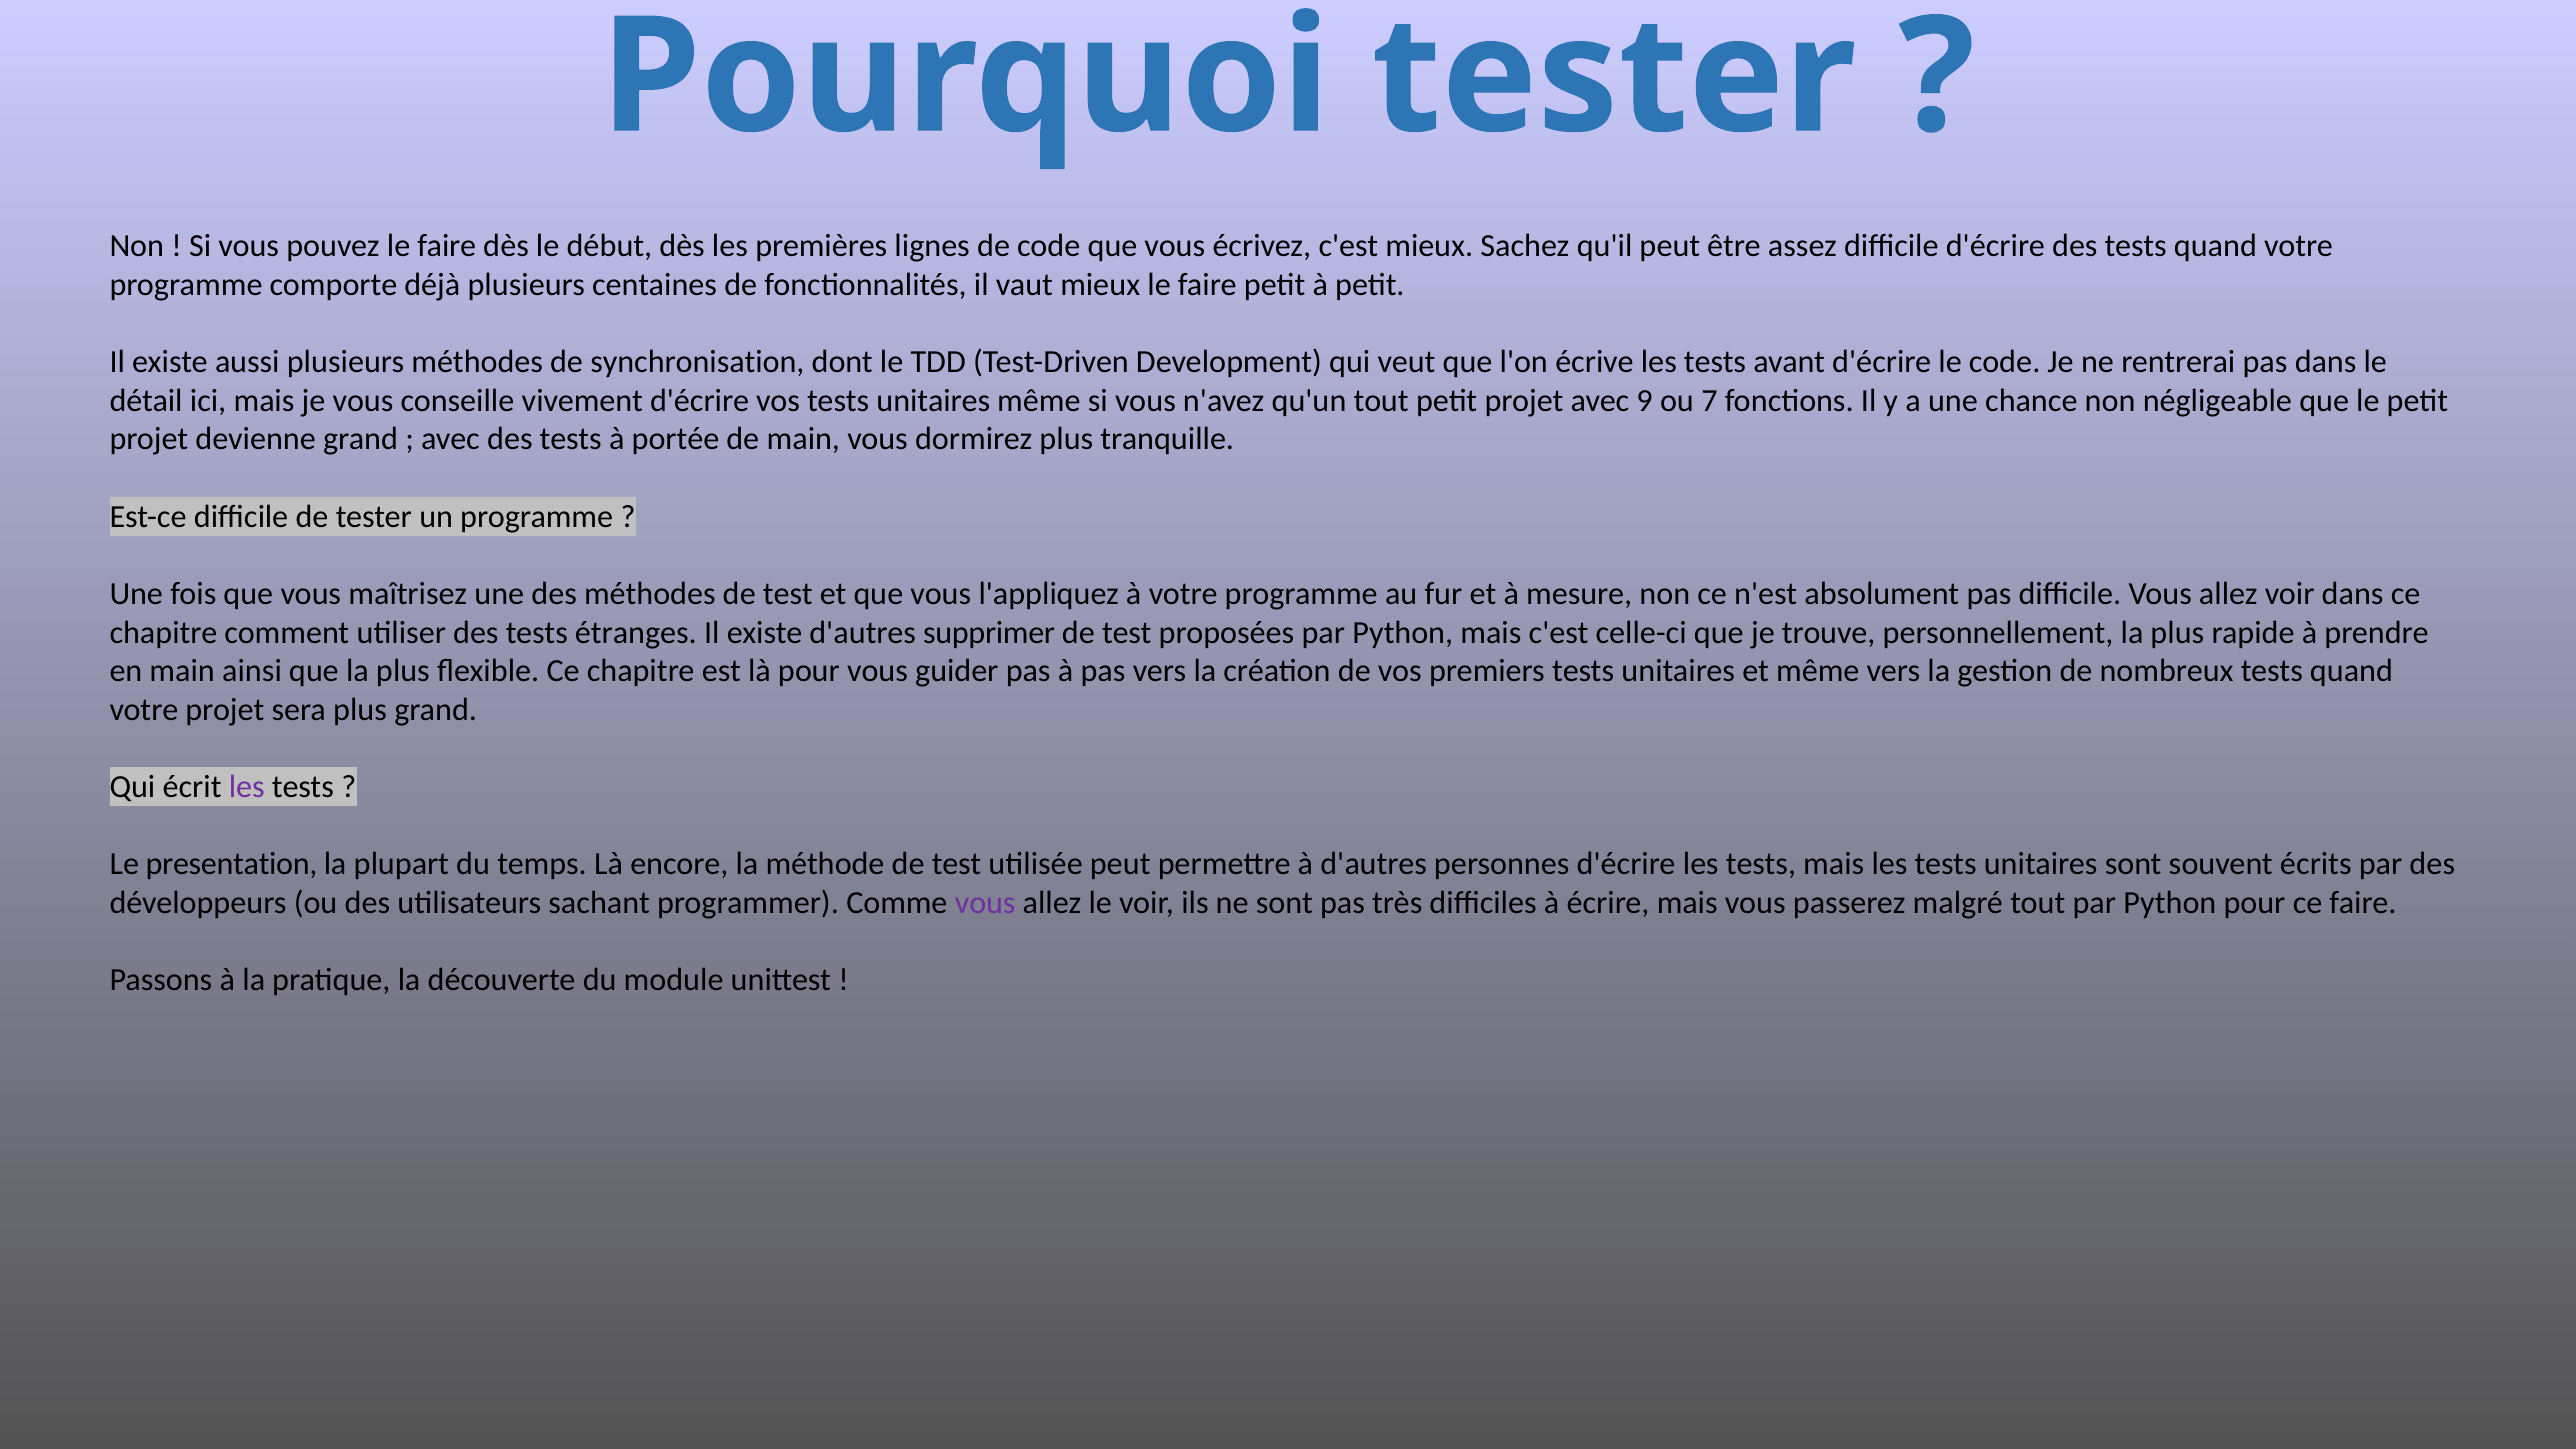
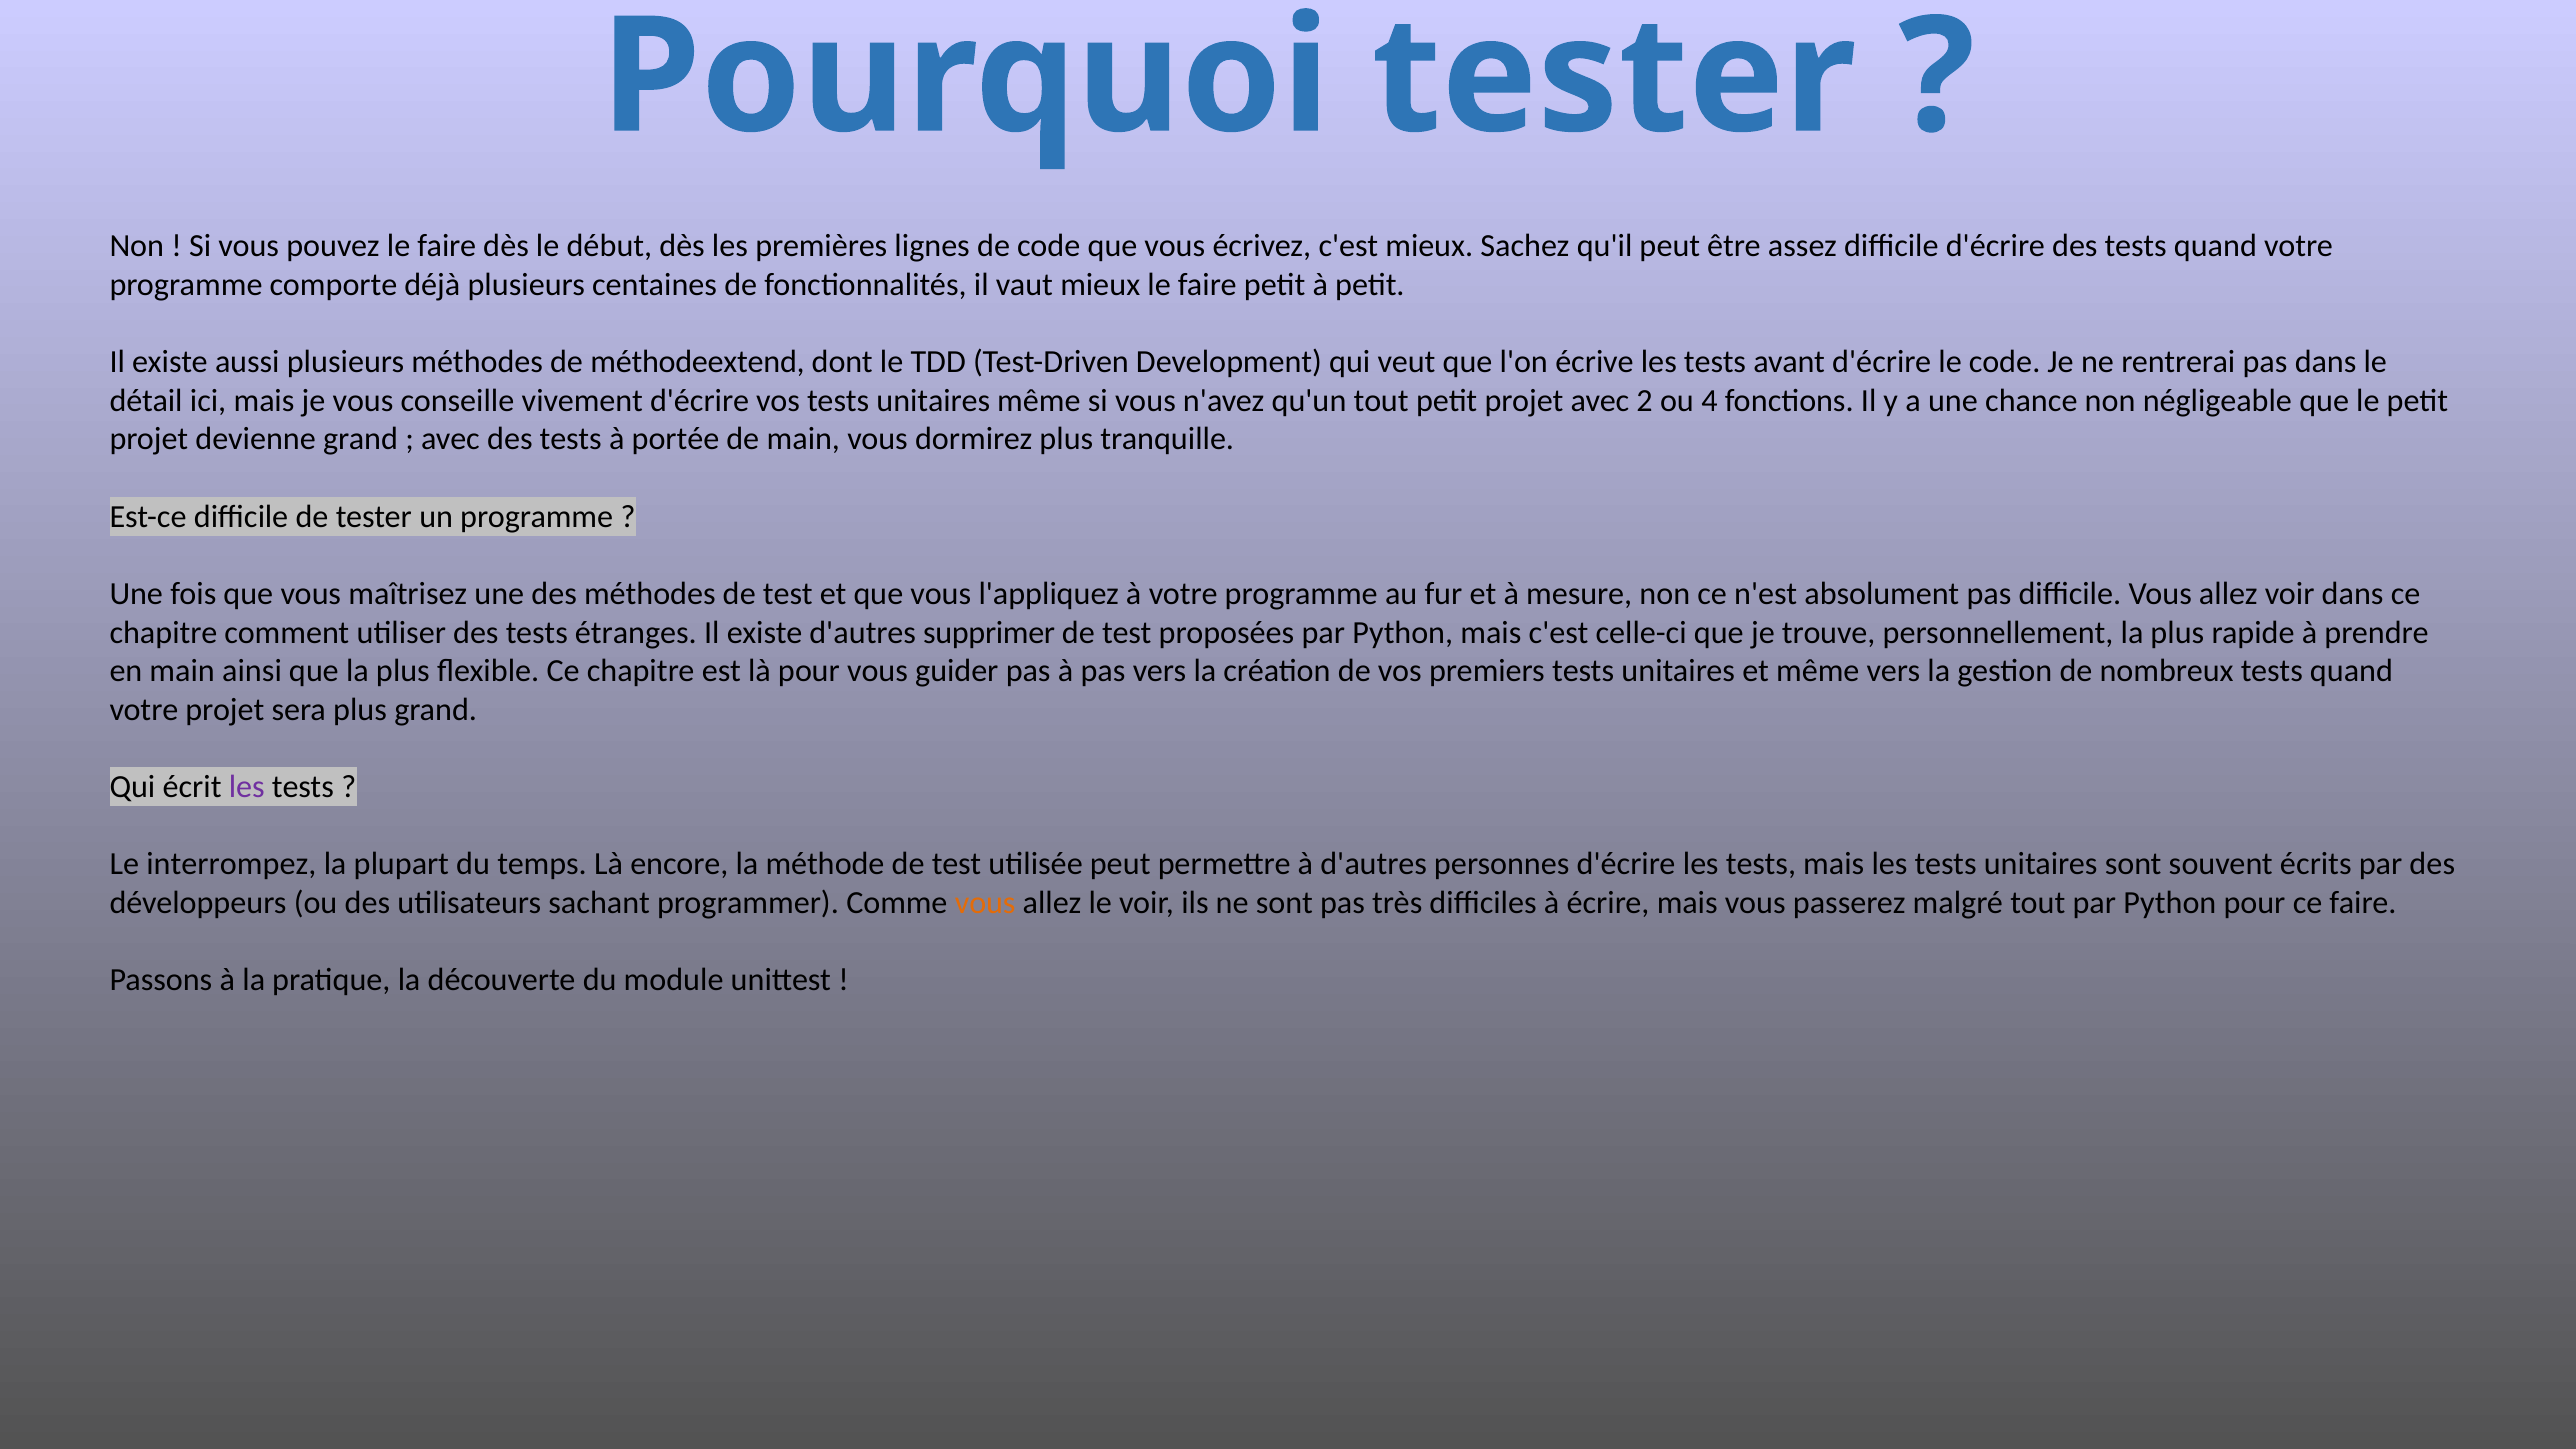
synchronisation: synchronisation -> méthodeextend (698, 362)
9: 9 -> 2 (1645, 401)
7: 7 -> 4 (1709, 401)
presentation: presentation -> interrompez (231, 864)
vous colour: purple -> orange (985, 903)
